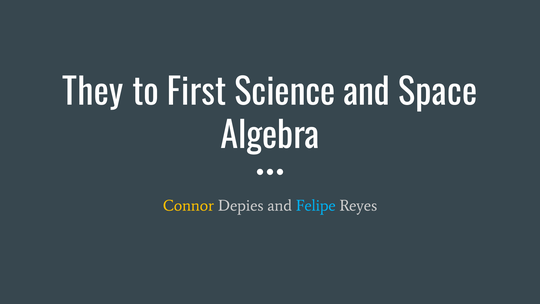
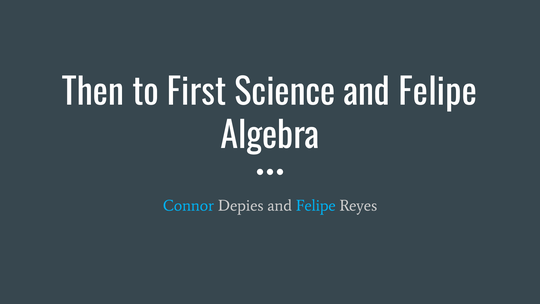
They: They -> Then (93, 93)
Science and Space: Space -> Felipe (438, 93)
Connor colour: yellow -> light blue (188, 205)
